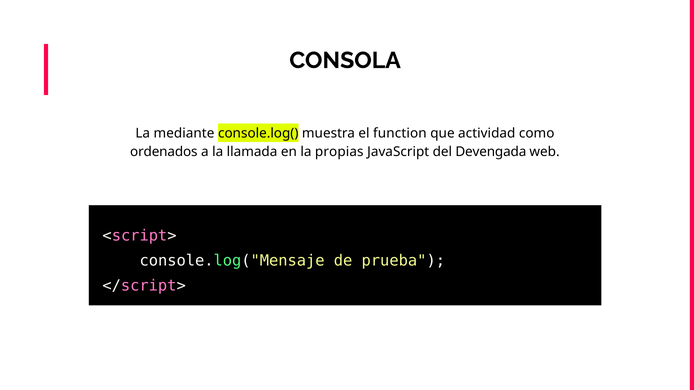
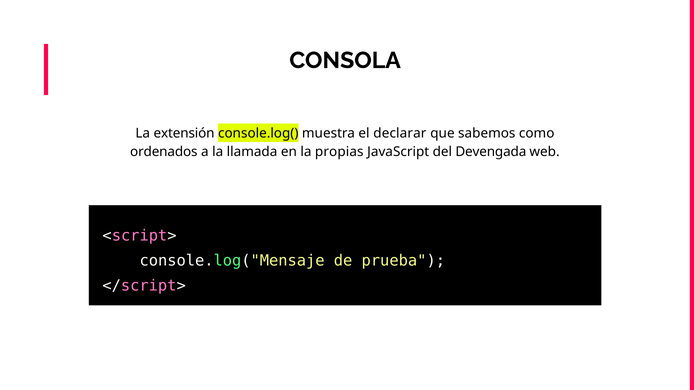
mediante: mediante -> extensión (184, 134)
function: function -> declarar (400, 134)
actividad: actividad -> sabemos (487, 134)
